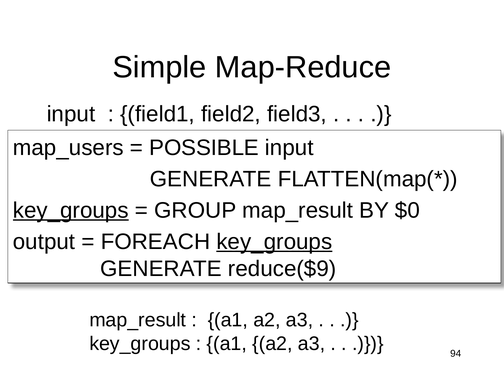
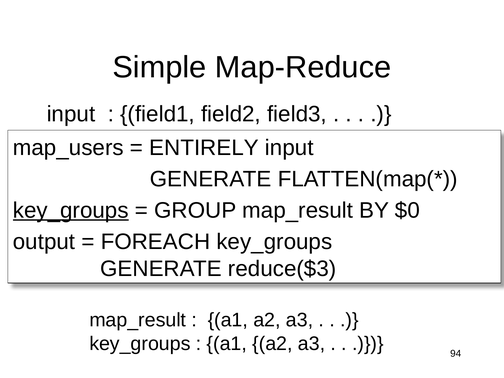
POSSIBLE: POSSIBLE -> ENTIRELY (204, 148)
key_groups underline: present -> none (274, 242)
reduce($9: reduce($9 -> reduce($3 (282, 269)
